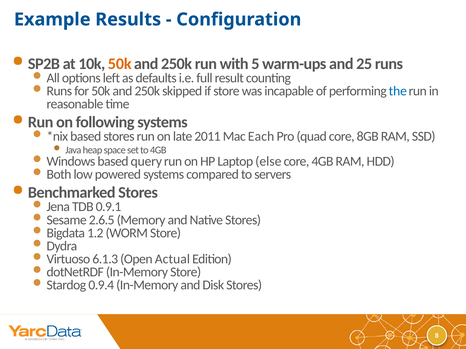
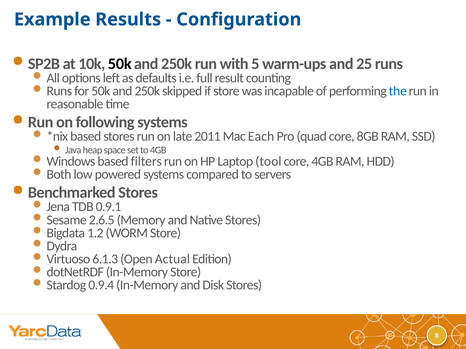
50k colour: orange -> black (120, 64)
query: query -> filters (146, 162)
else: else -> tool (268, 162)
